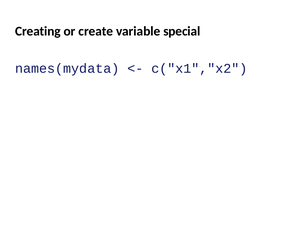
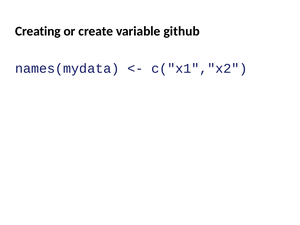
special: special -> github (182, 31)
